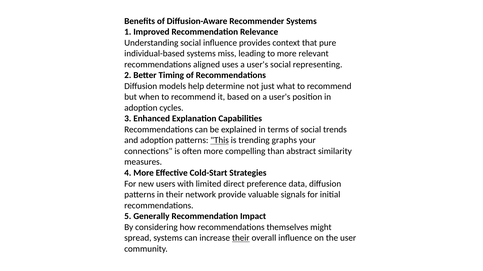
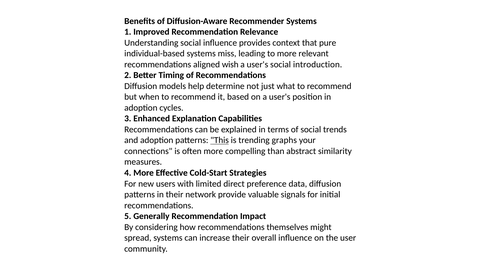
uses: uses -> wish (230, 65)
representing: representing -> introduction (318, 65)
their underline: present -> none (241, 238)
